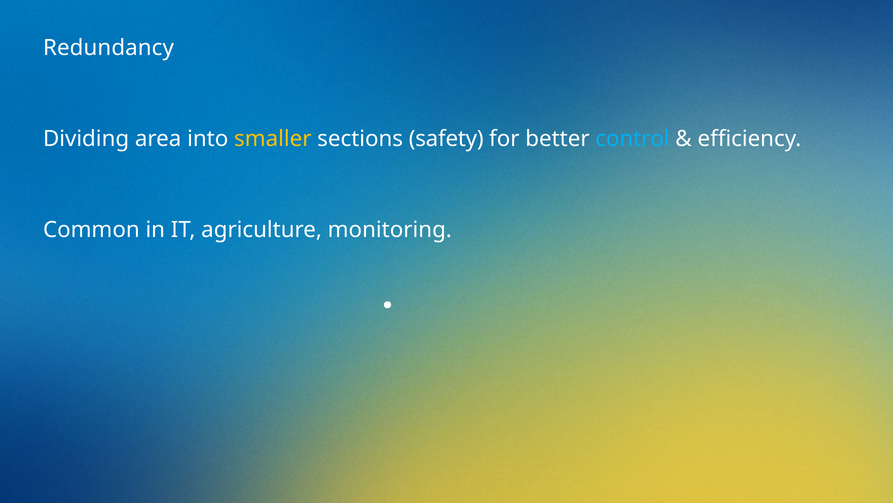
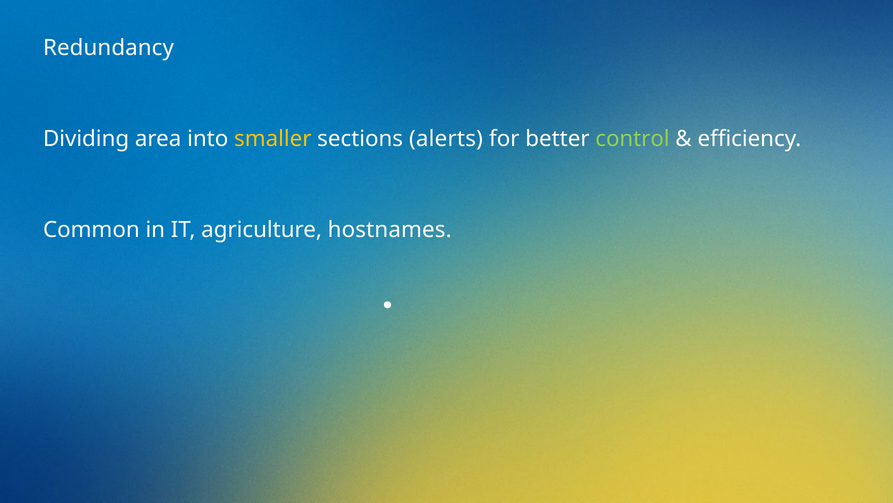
safety: safety -> alerts (446, 139)
control colour: light blue -> light green (632, 139)
monitoring: monitoring -> hostnames (390, 230)
